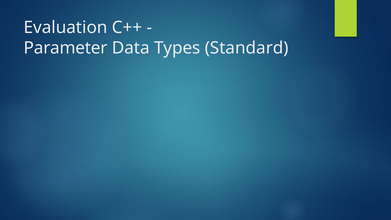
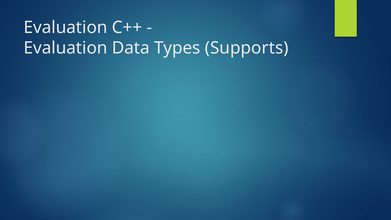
Parameter: Parameter -> Evaluation (66, 48)
Standard: Standard -> Supports (247, 48)
